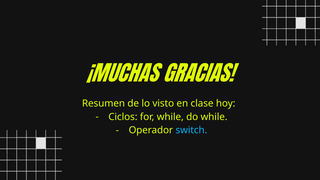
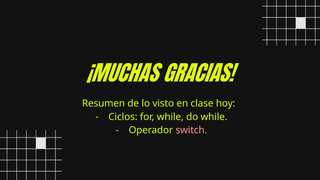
switch colour: light blue -> pink (191, 130)
